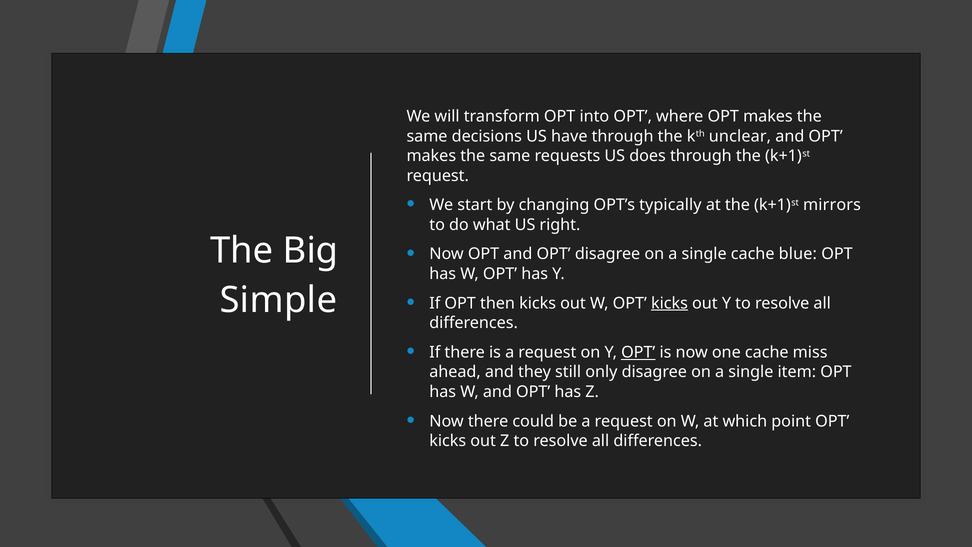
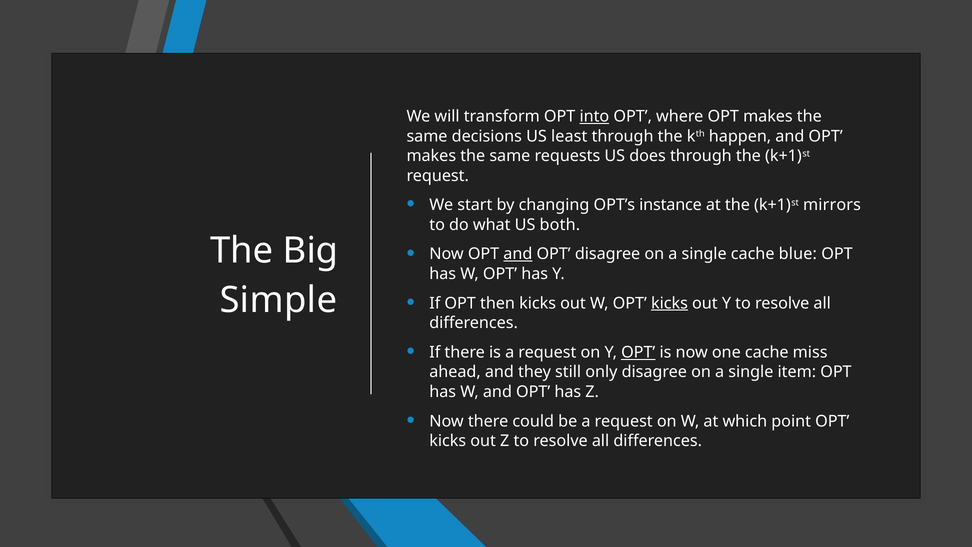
into underline: none -> present (594, 116)
have: have -> least (569, 136)
unclear: unclear -> happen (740, 136)
typically: typically -> instance (671, 205)
right: right -> both (560, 225)
and underline: none -> present (518, 254)
